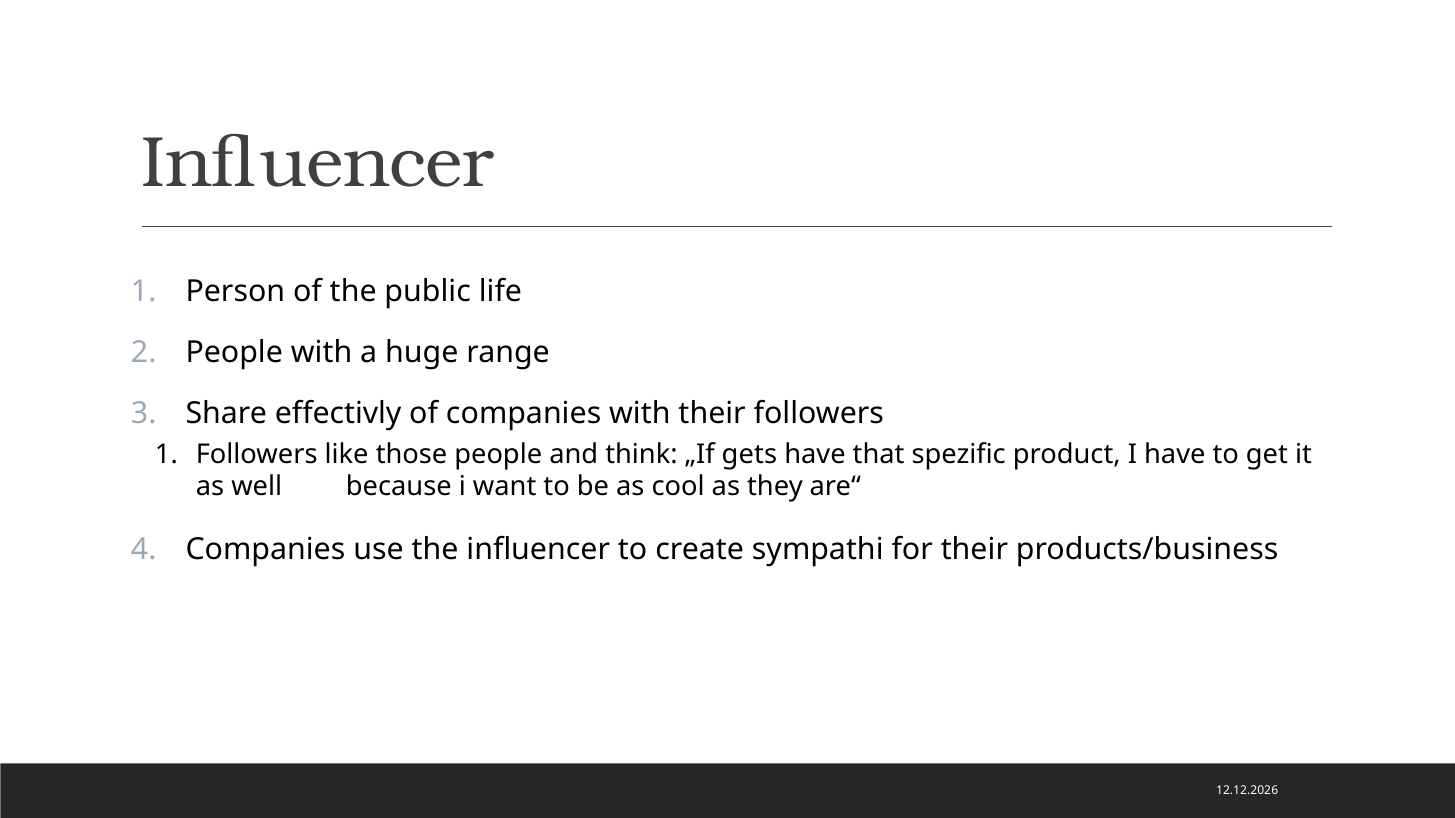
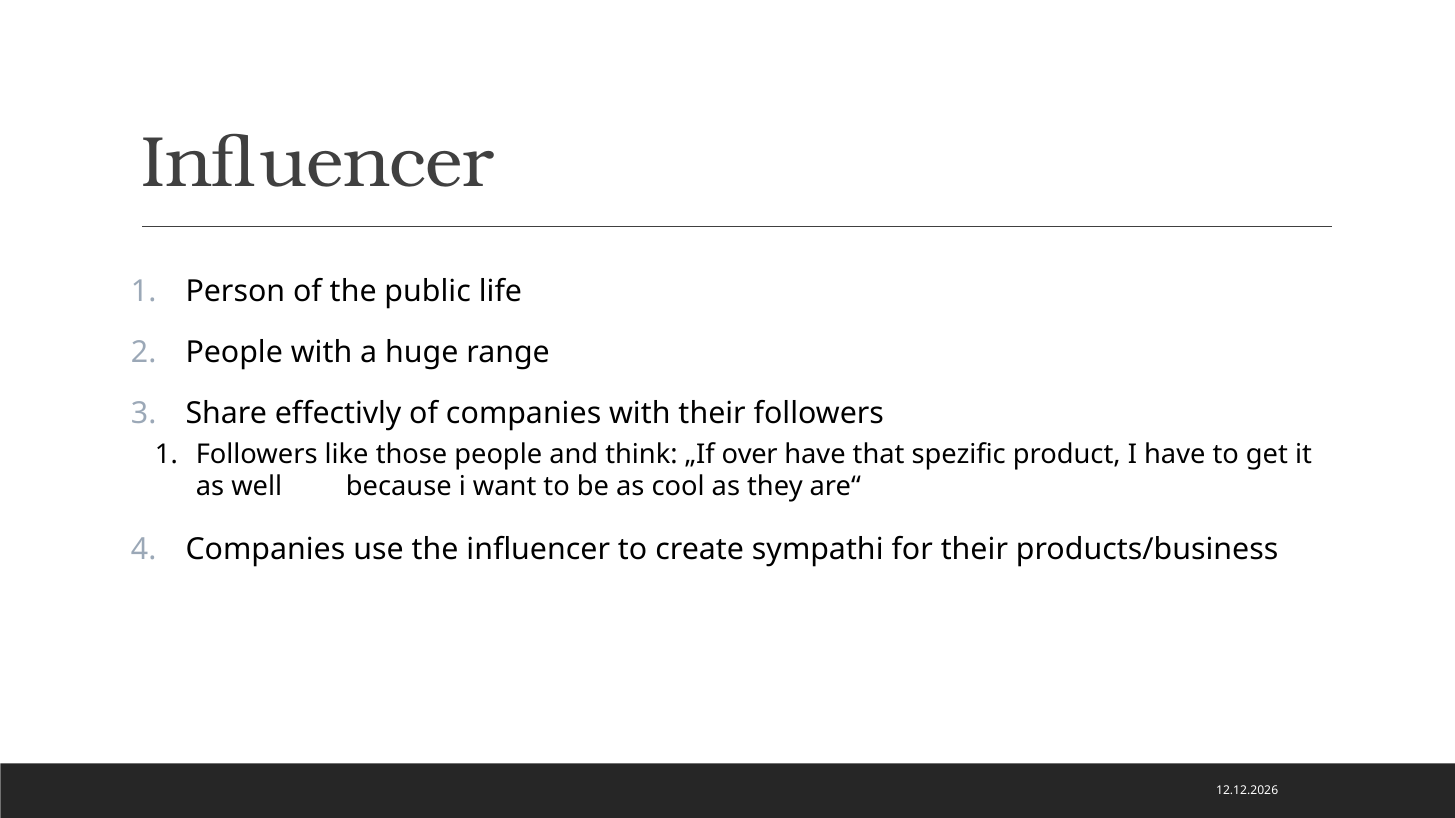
gets: gets -> over (750, 454)
